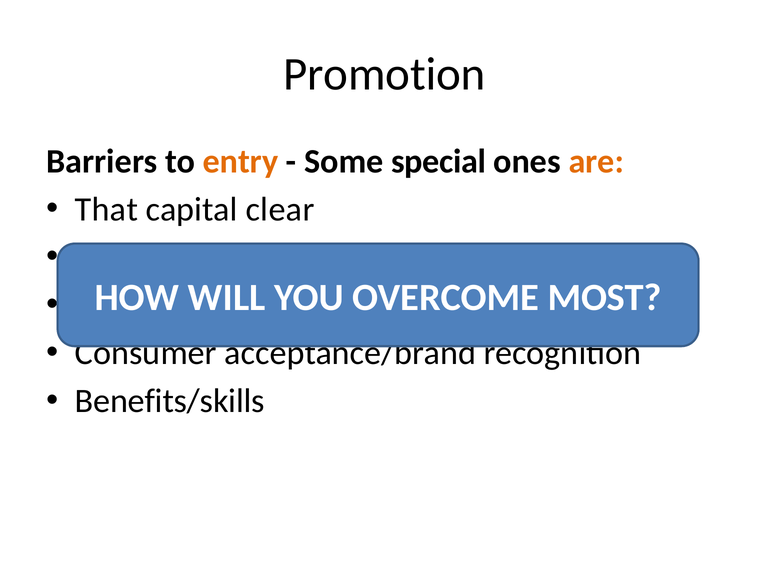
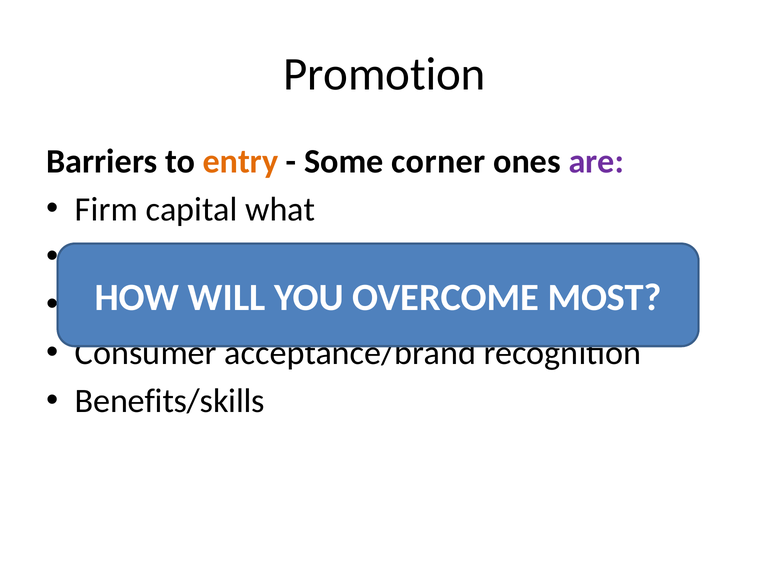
special: special -> corner (438, 161)
are colour: orange -> purple (596, 161)
That: That -> Firm (107, 209)
clear: clear -> what (280, 209)
